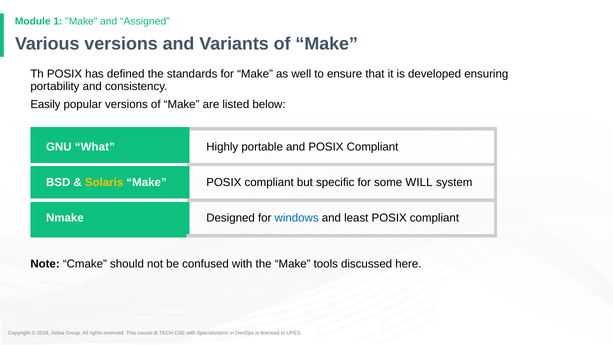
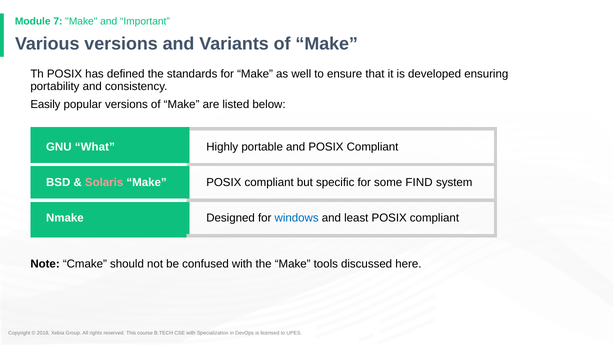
1: 1 -> 7 (58, 21)
Assigned: Assigned -> Important (145, 21)
Solaris colour: yellow -> pink (104, 182)
WILL: WILL -> FIND (419, 182)
